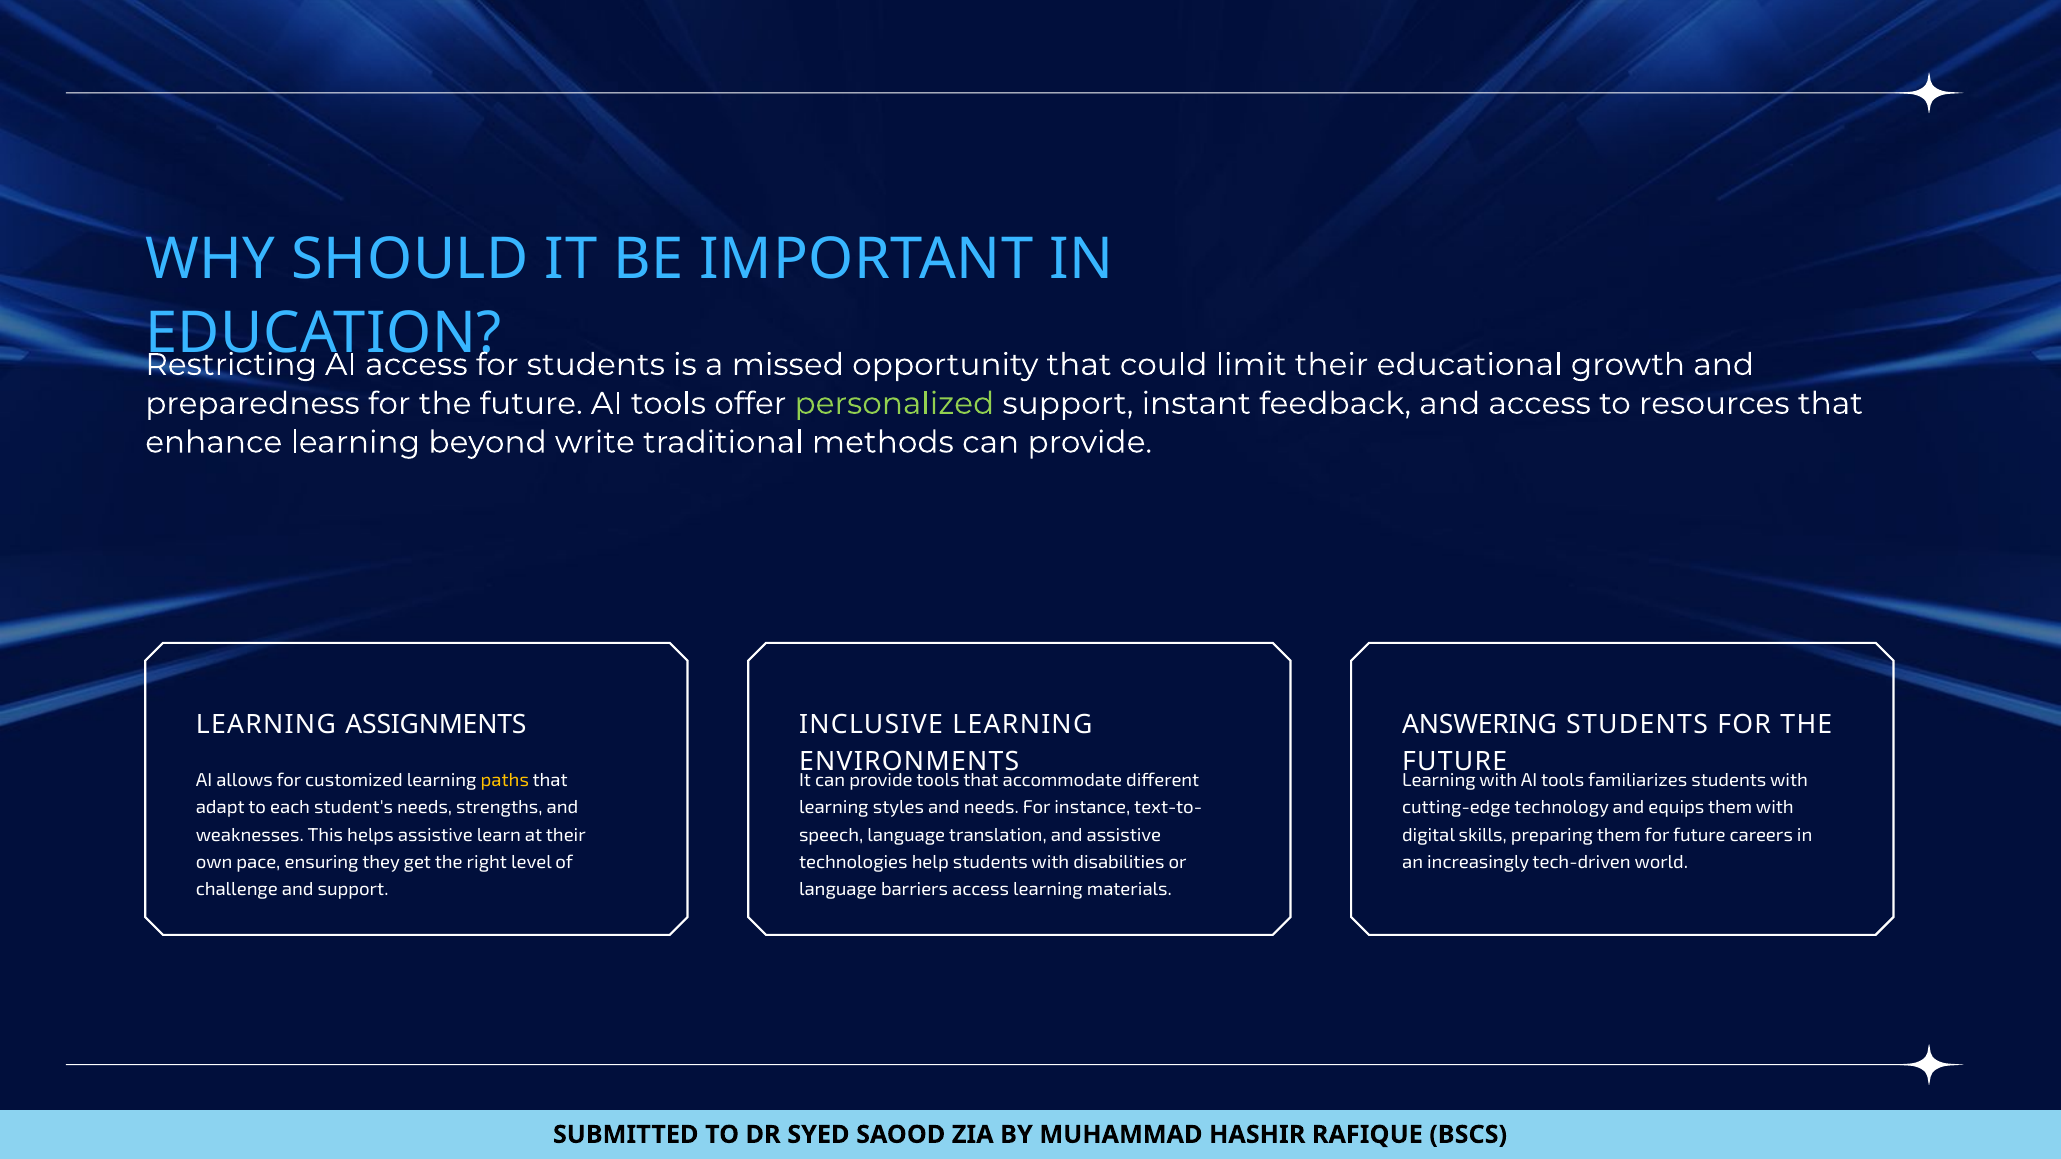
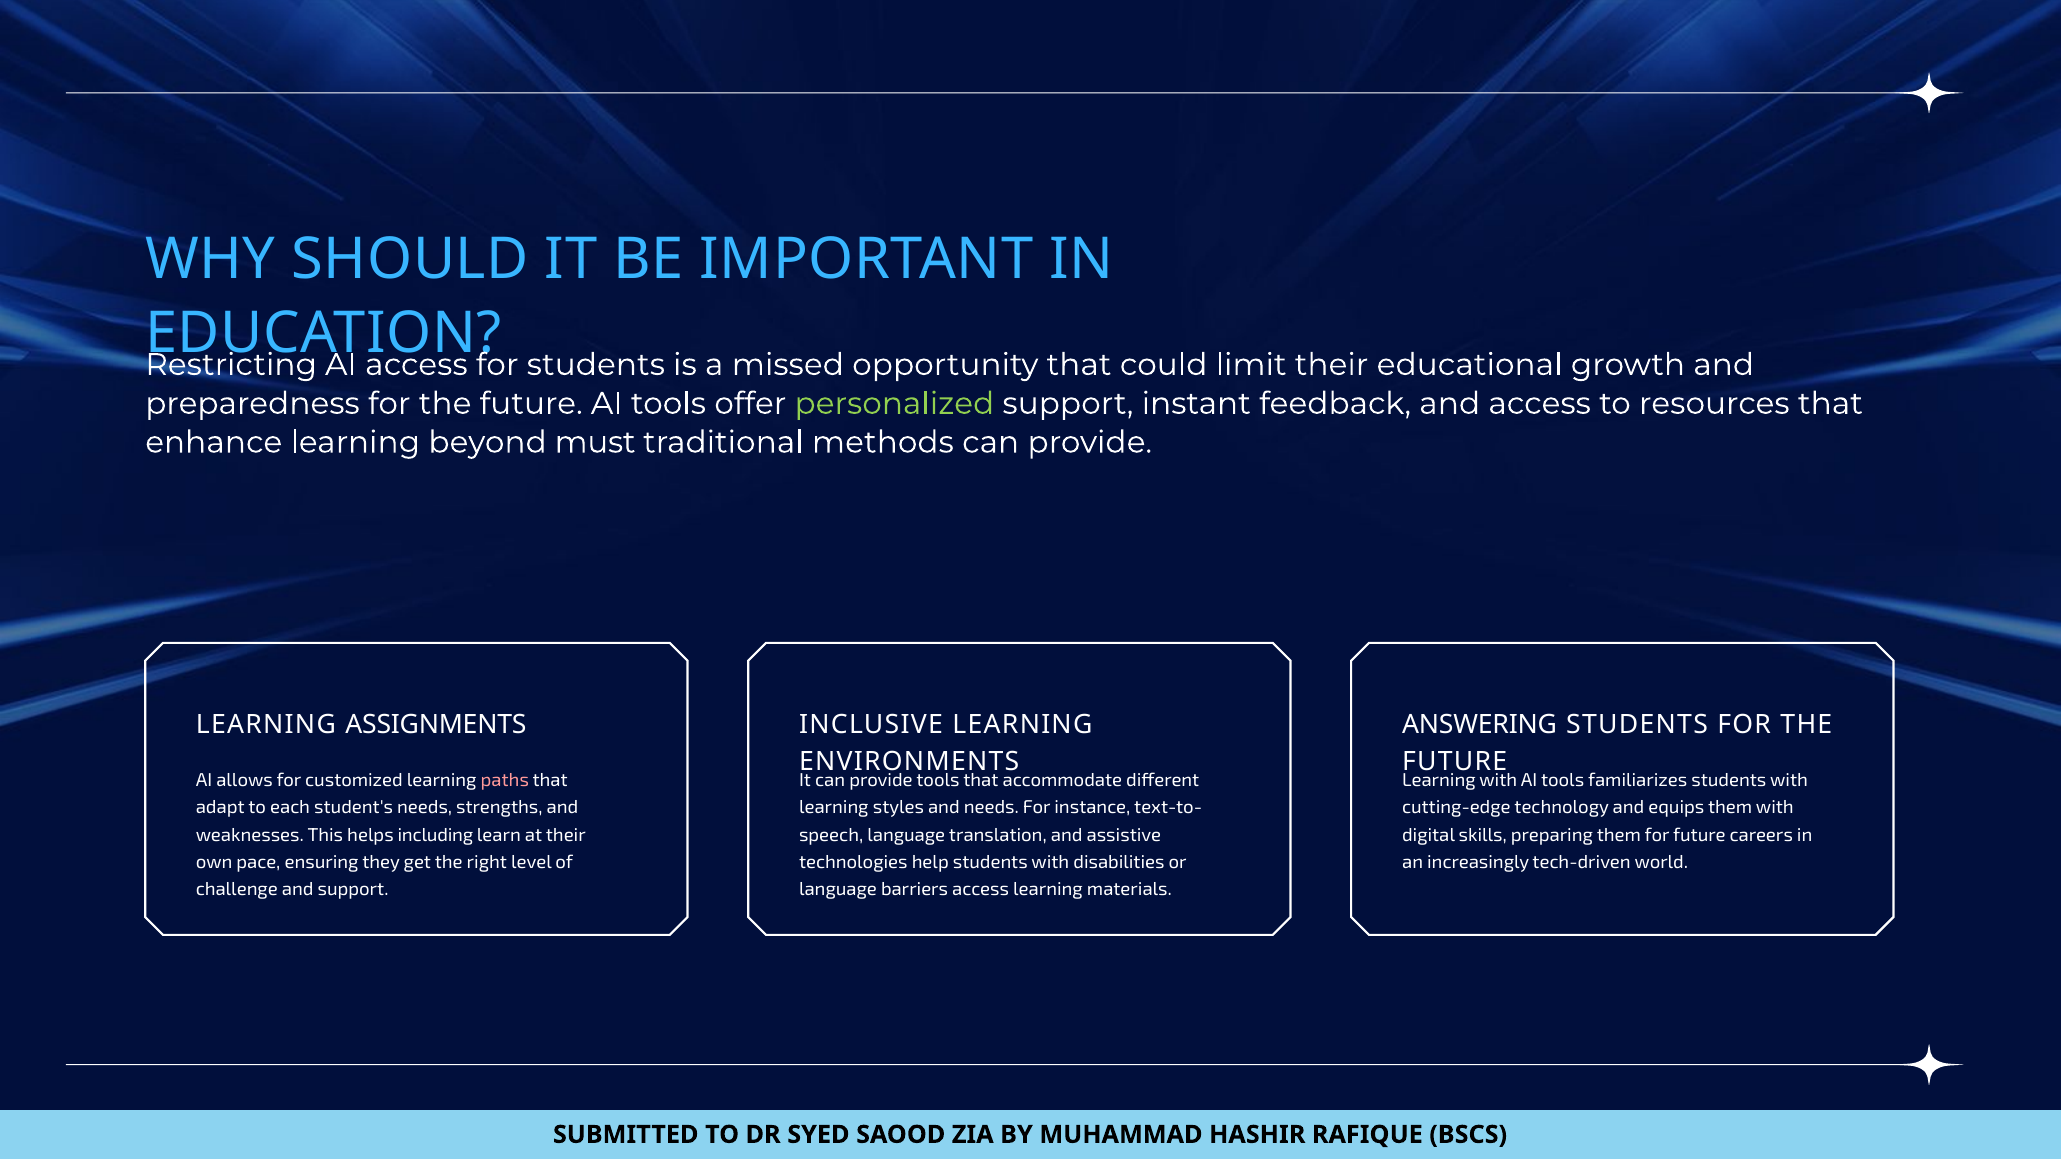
write: write -> must (595, 442)
paths colour: yellow -> pink (505, 780)
helps assistive: assistive -> including (435, 835)
